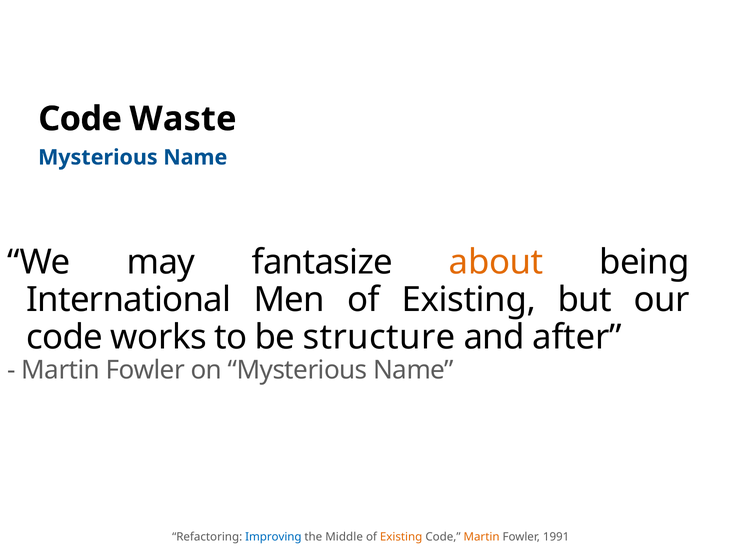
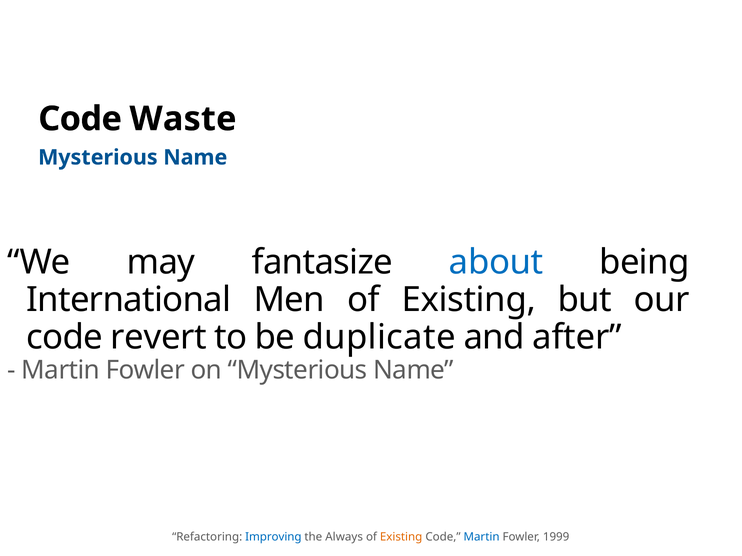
about colour: orange -> blue (496, 262)
works: works -> revert (159, 338)
structure: structure -> duplicate (379, 338)
Middle: Middle -> Always (344, 537)
Martin colour: orange -> blue (482, 537)
1991: 1991 -> 1999 (556, 537)
